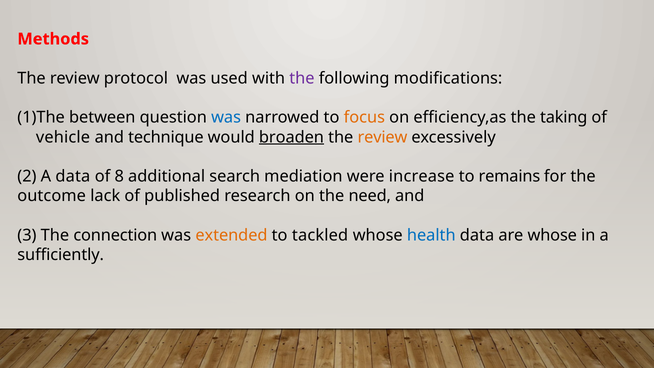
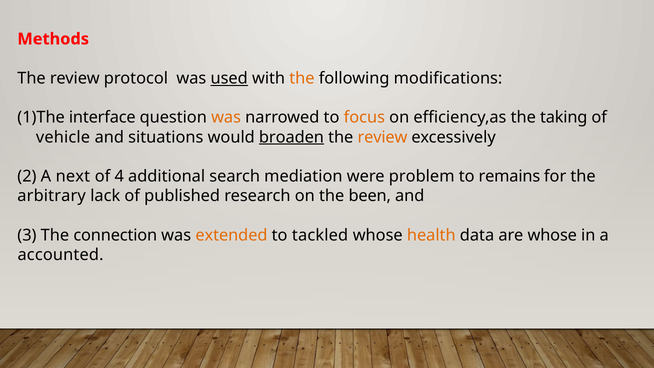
used underline: none -> present (229, 78)
the colour: purple -> orange (302, 78)
between: between -> interface (102, 117)
was colour: blue -> orange (226, 117)
technique: technique -> situations (166, 137)
A data: data -> next (73, 176)
8: 8 -> 4 (119, 176)
increase: increase -> problem (422, 176)
outcome: outcome -> arbitrary (52, 196)
need: need -> been (370, 196)
health colour: blue -> orange (431, 235)
sufficiently: sufficiently -> accounted (61, 255)
